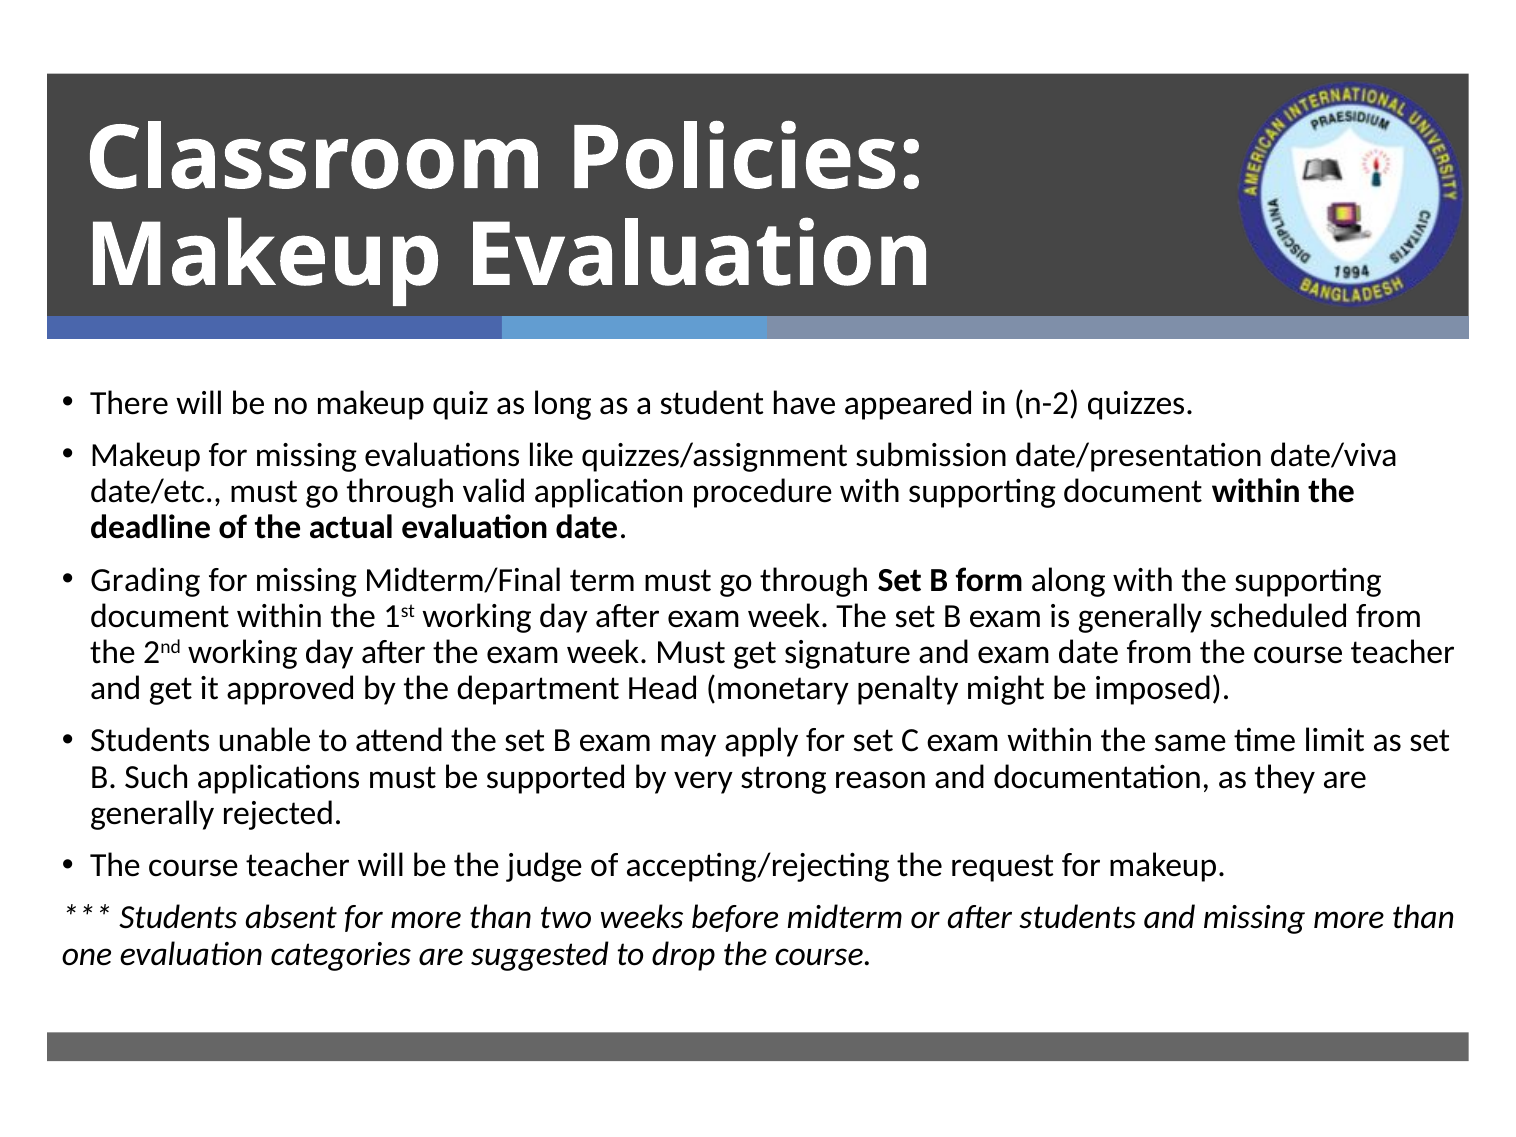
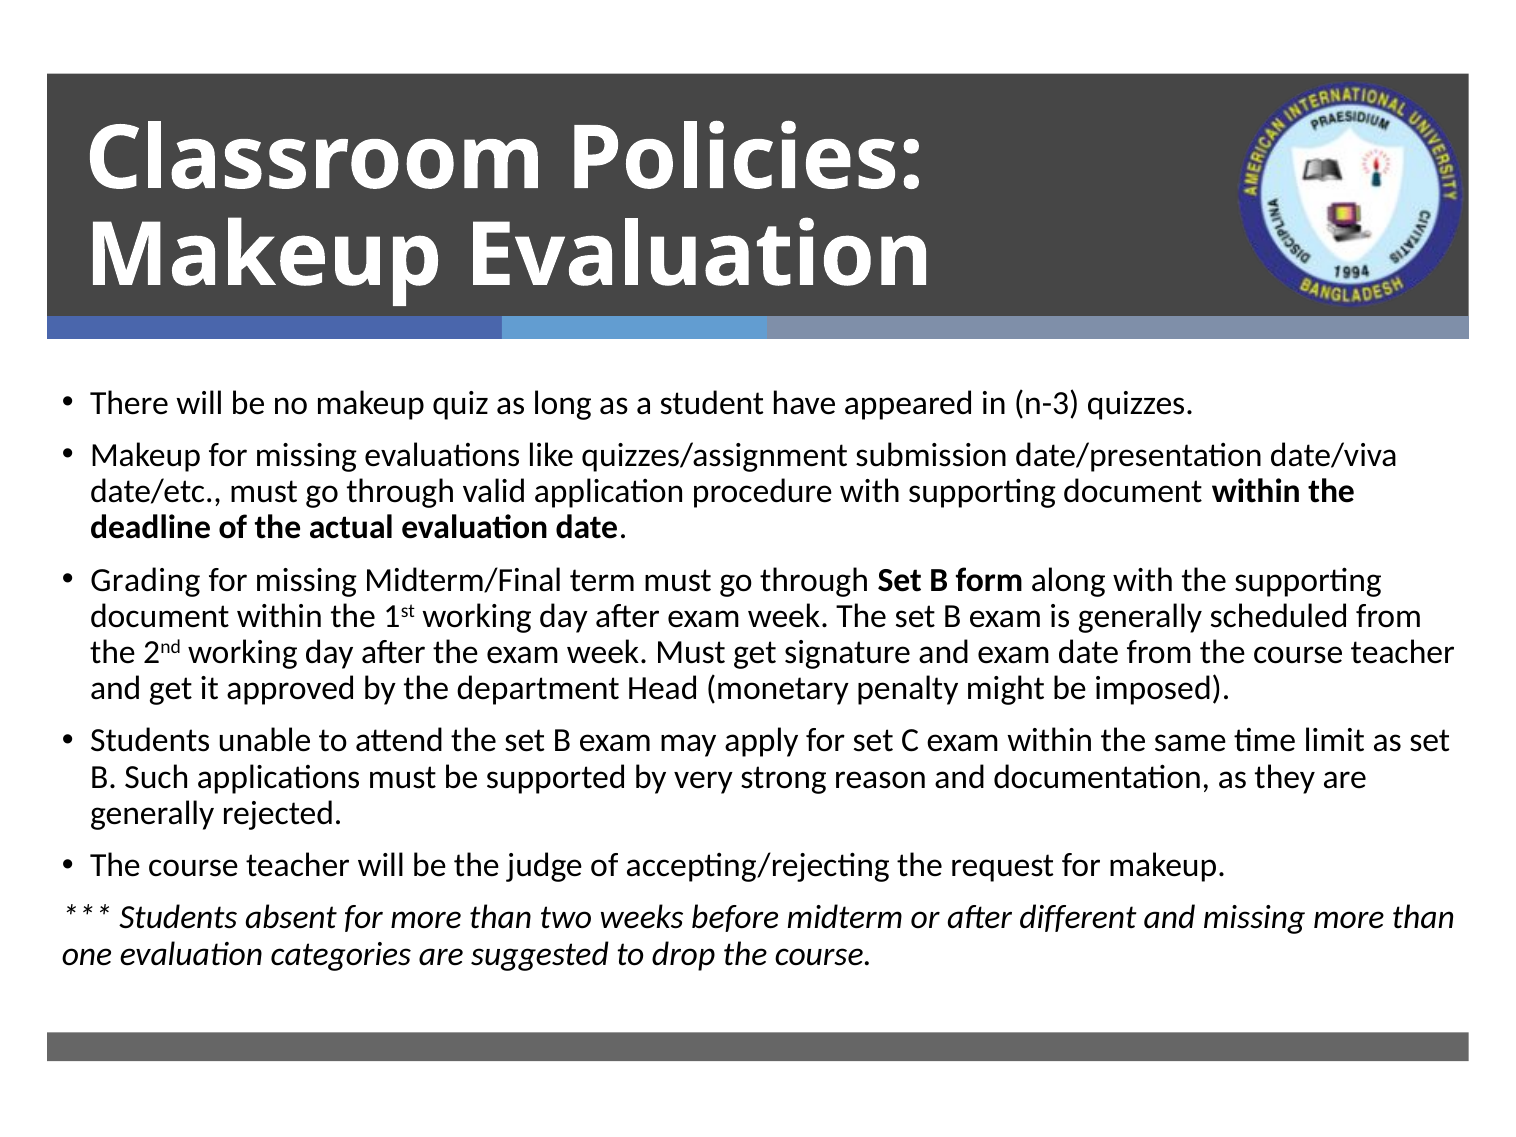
n-2: n-2 -> n-3 (1047, 403)
after students: students -> different (1078, 918)
